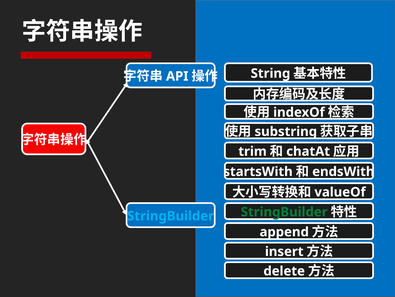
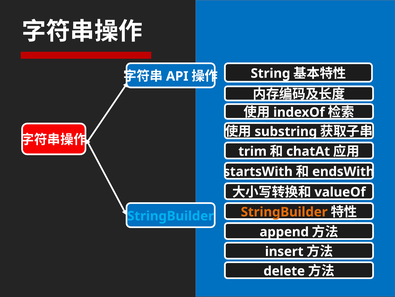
StringBuilder colour: green -> orange (284, 211)
